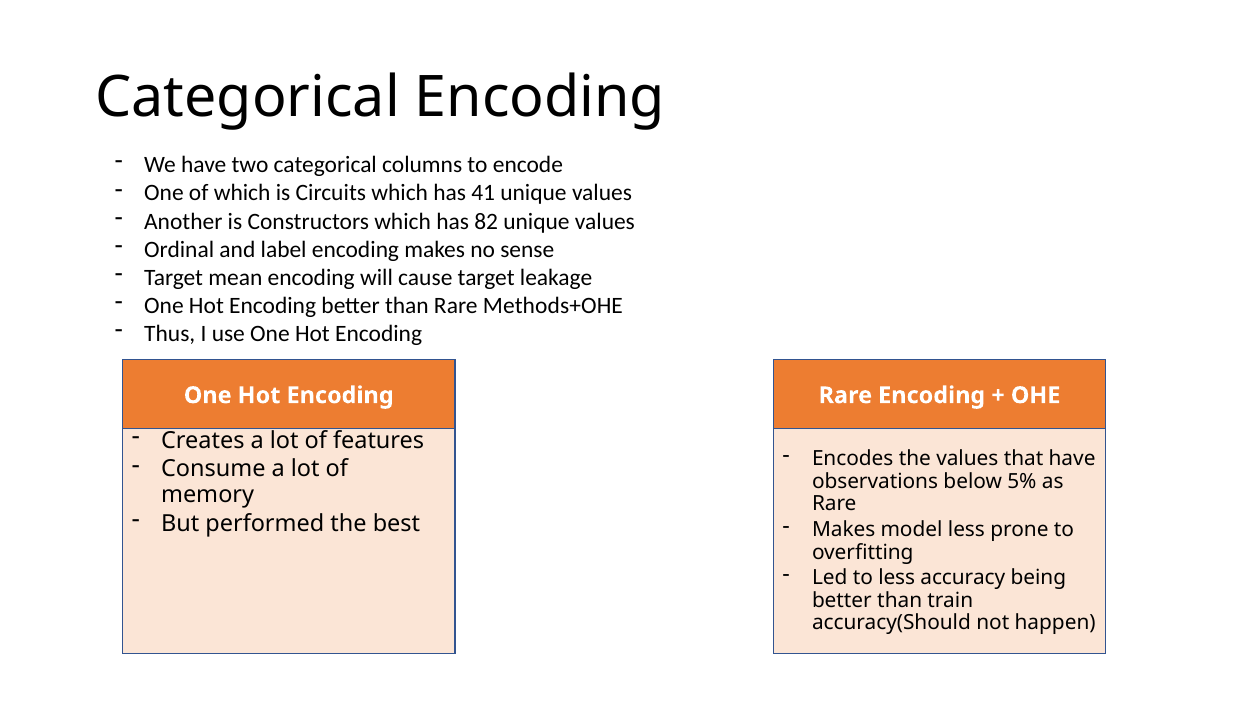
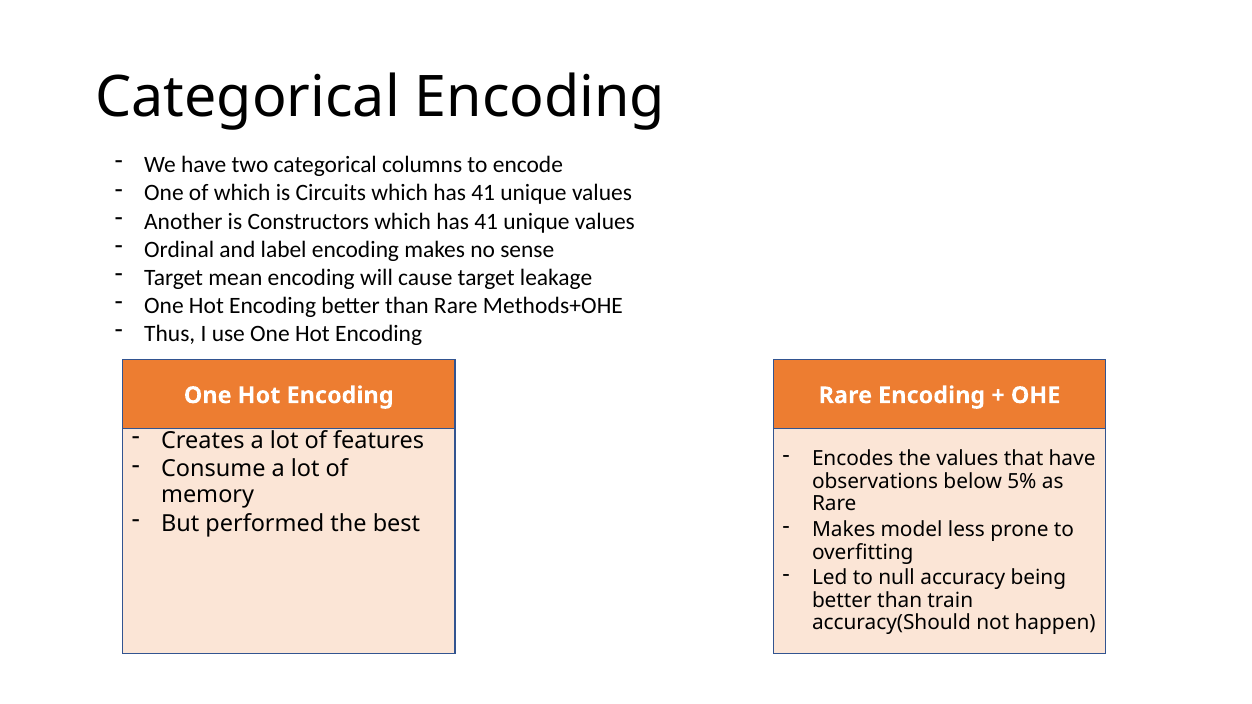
Constructors which has 82: 82 -> 41 (486, 221)
to less: less -> null (897, 578)
